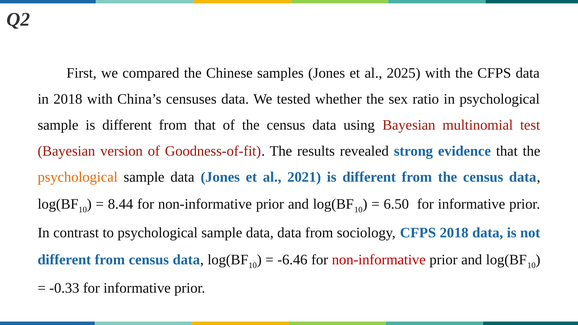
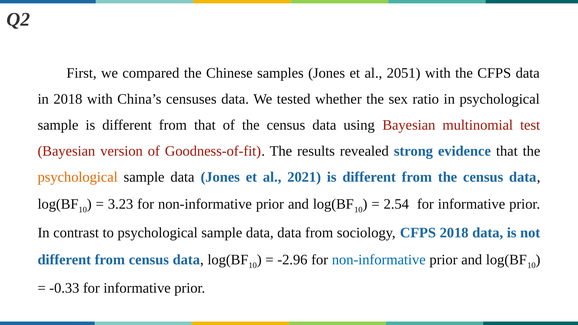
2025: 2025 -> 2051 (404, 73)
8.44: 8.44 -> 3.23 (121, 204)
6.50: 6.50 -> 2.54 (396, 204)
-6.46: -6.46 -> -2.96 (292, 260)
non-informative colour: red -> blue (379, 260)
